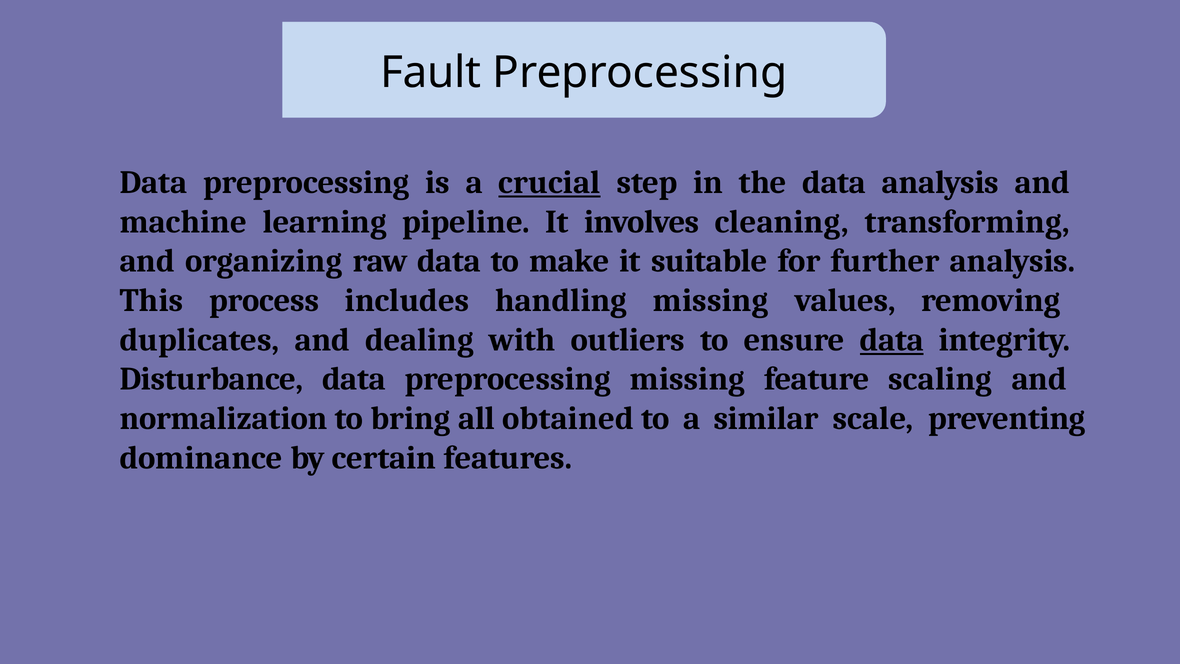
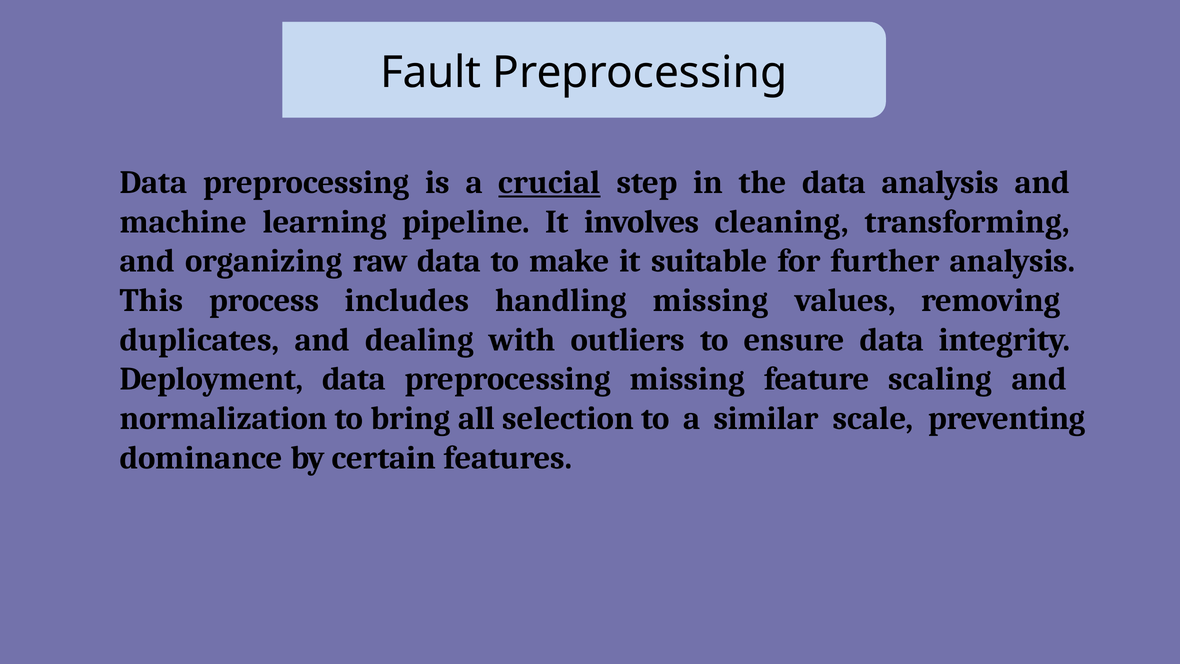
data underline: present -> none (892, 340)
Disturbance: Disturbance -> Deployment (211, 379)
obtained: obtained -> selection (568, 418)
